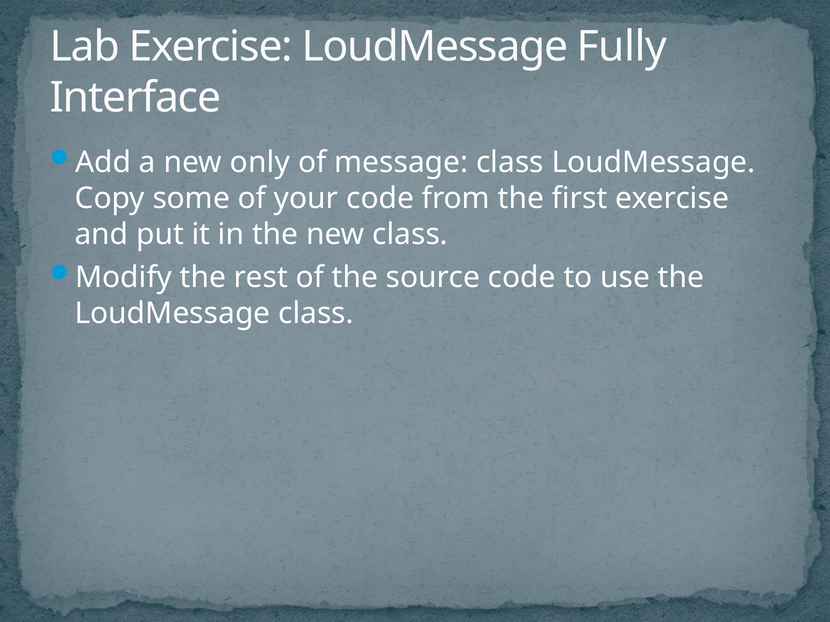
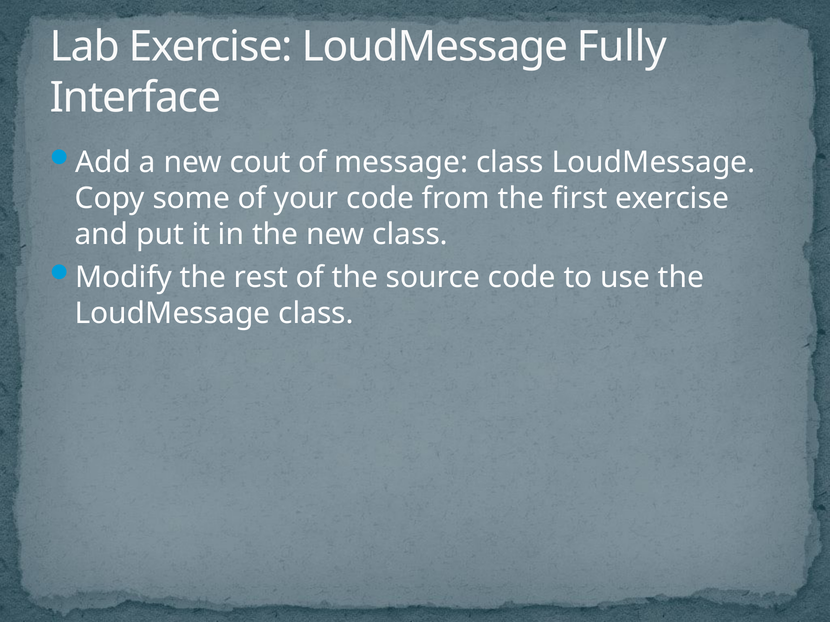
only: only -> cout (260, 163)
